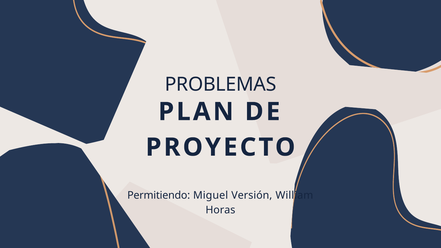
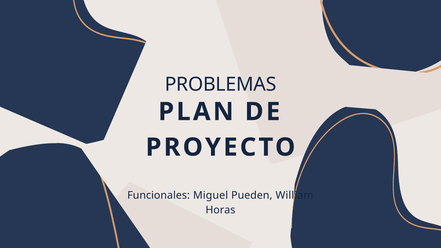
Permitiendo: Permitiendo -> Funcionales (159, 195)
Versión: Versión -> Pueden (252, 195)
